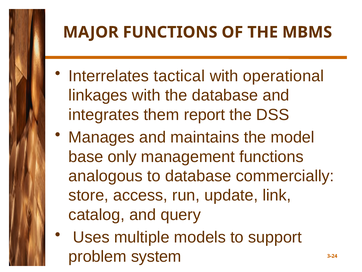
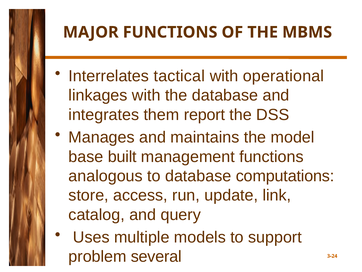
only: only -> built (122, 156)
commercially: commercially -> computations (285, 176)
system: system -> several (156, 256)
